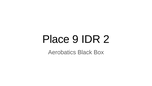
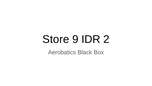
Place: Place -> Store (56, 39)
